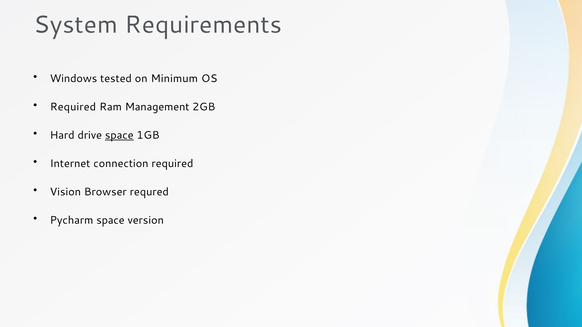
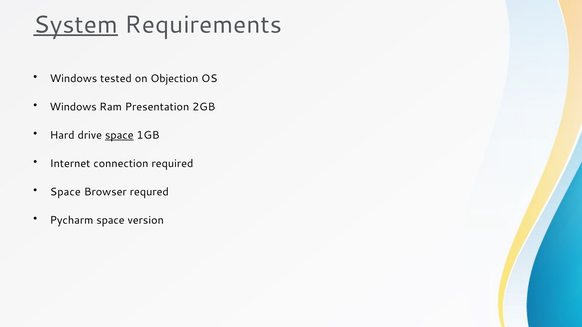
System underline: none -> present (76, 25)
Minimum: Minimum -> Objection (174, 79)
Required: Required -> Windows (73, 107)
Management: Management -> Presentation (157, 107)
Vision: Vision -> Space (65, 192)
